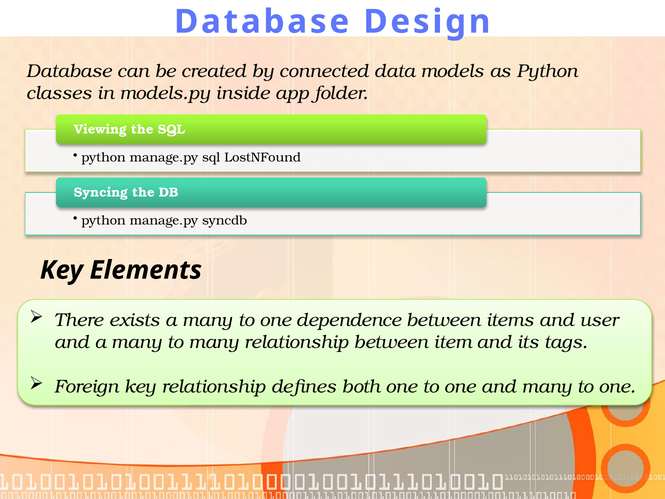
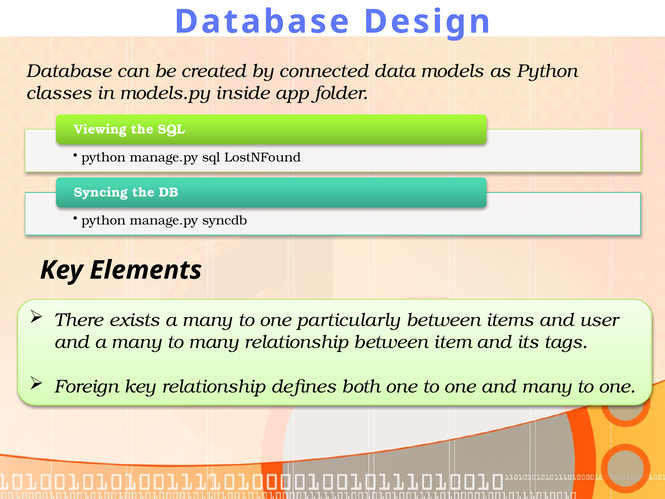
dependence: dependence -> particularly (349, 320)
